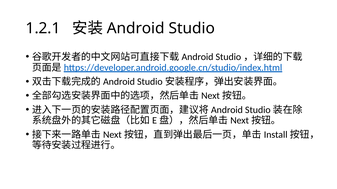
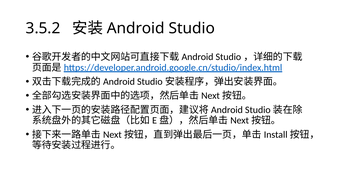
1.2.1: 1.2.1 -> 3.5.2 (43, 28)
